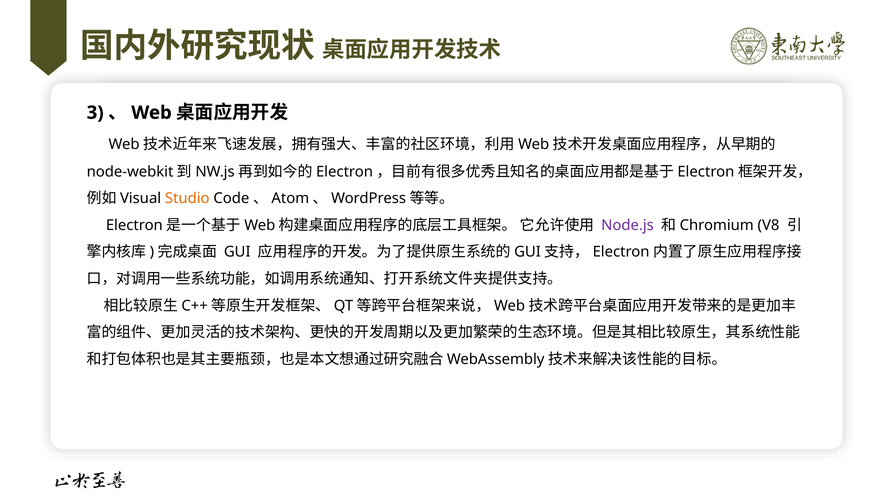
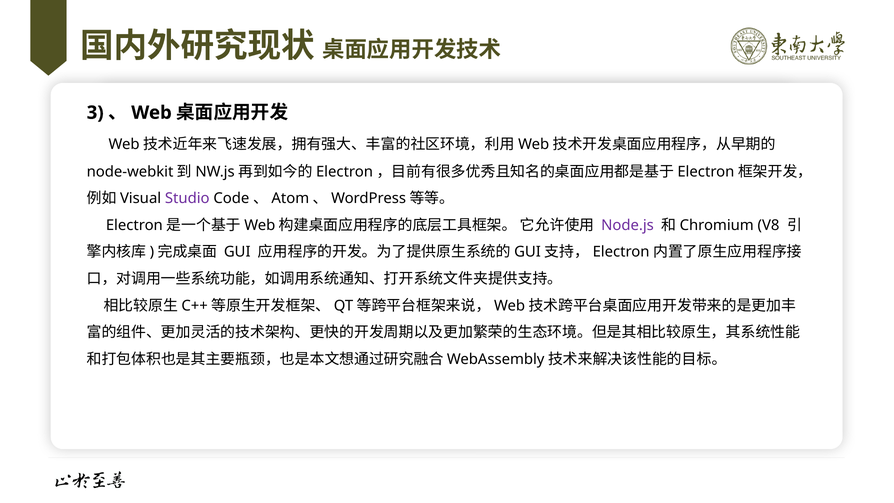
Studio colour: orange -> purple (187, 198)
